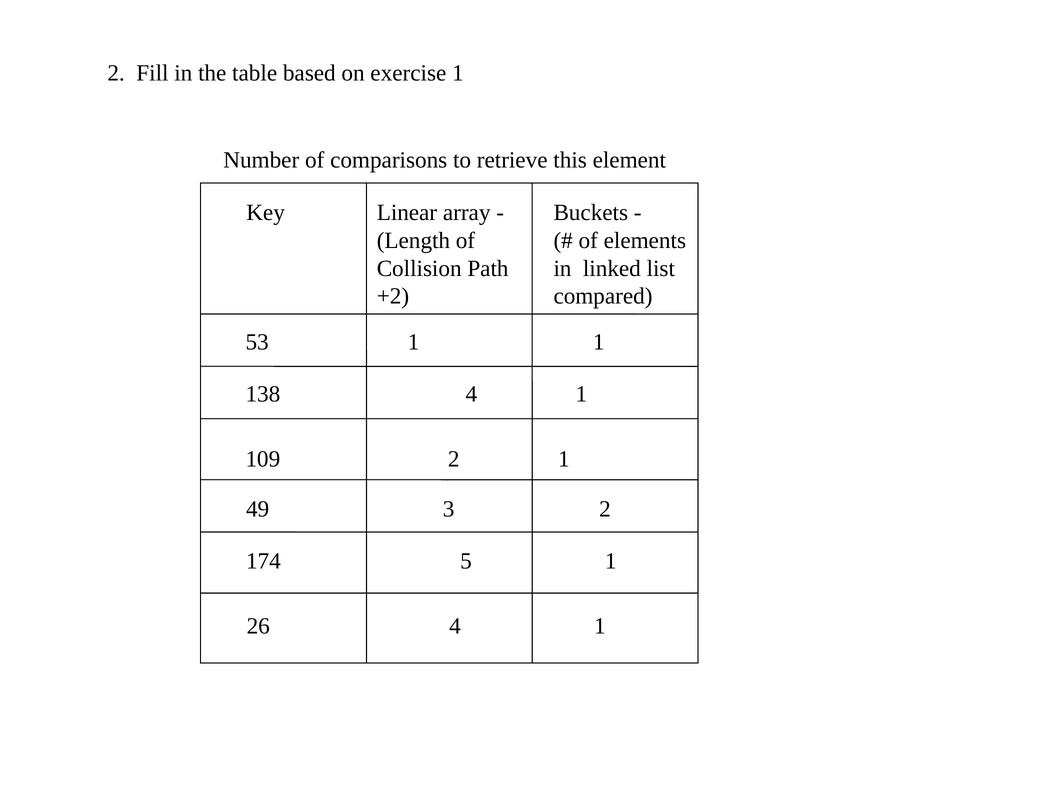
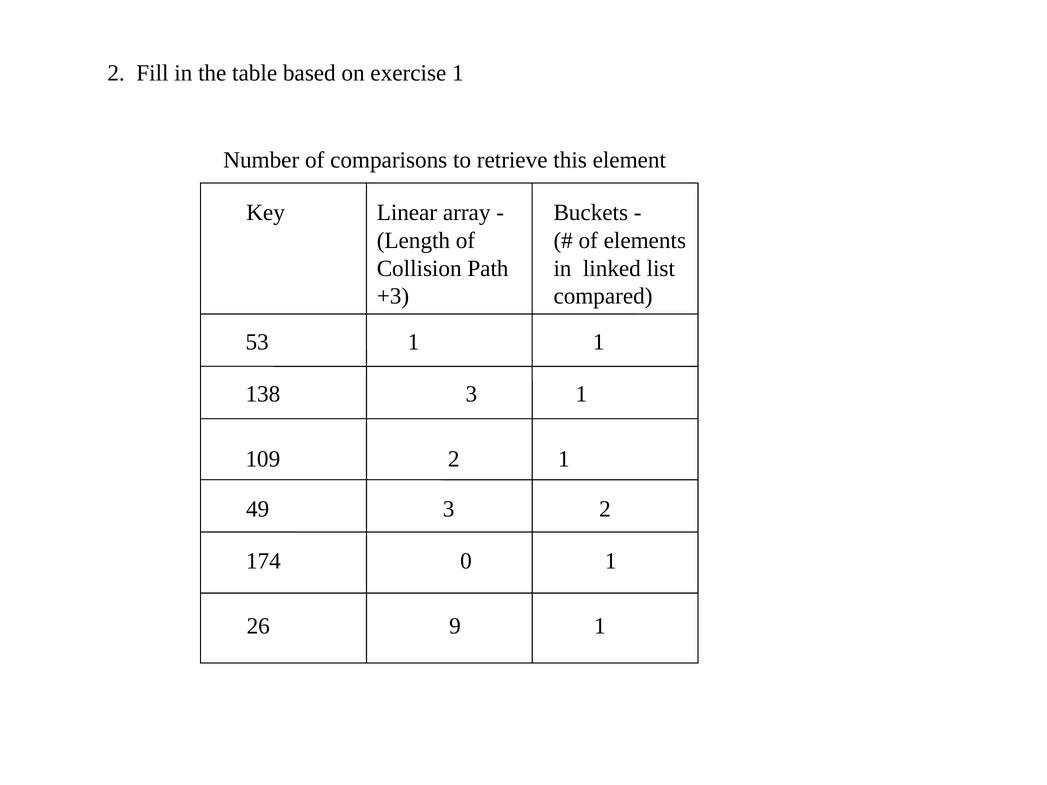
+2: +2 -> +3 (393, 296)
138 4: 4 -> 3 (471, 394)
5: 5 -> 0 (466, 561)
26 4: 4 -> 9 (455, 626)
